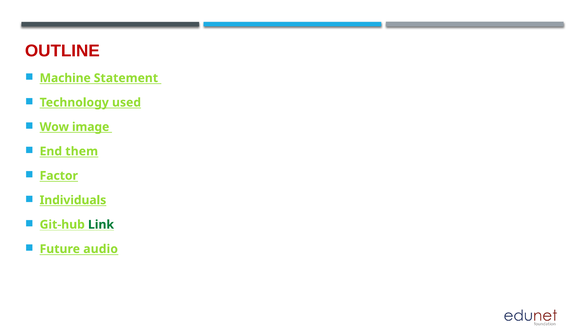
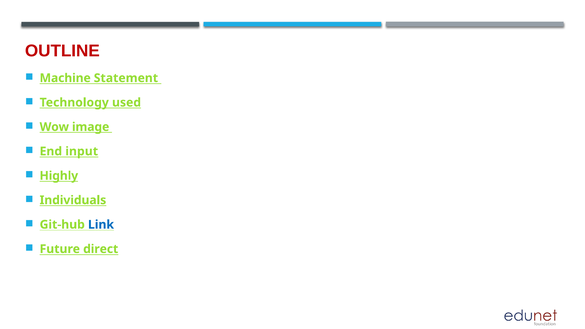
them: them -> input (82, 151)
Factor: Factor -> Highly (59, 176)
Link colour: green -> blue (101, 225)
audio: audio -> direct (101, 249)
